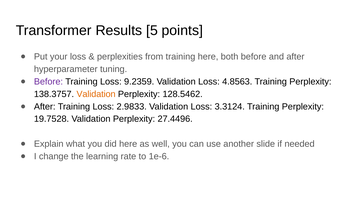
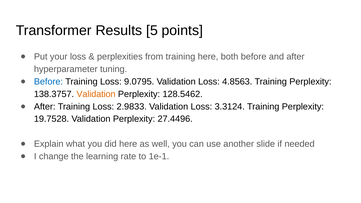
Before colour: purple -> blue (48, 82)
9.2359: 9.2359 -> 9.0795 (139, 82)
1e-6: 1e-6 -> 1e-1 (159, 156)
